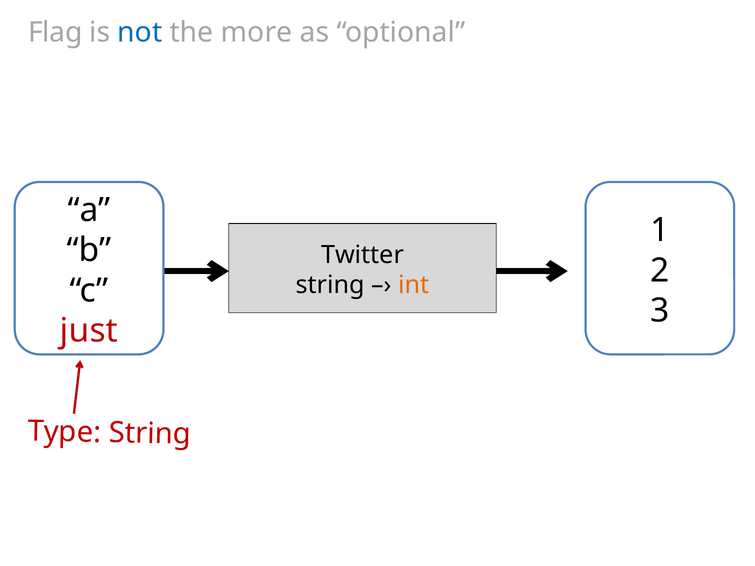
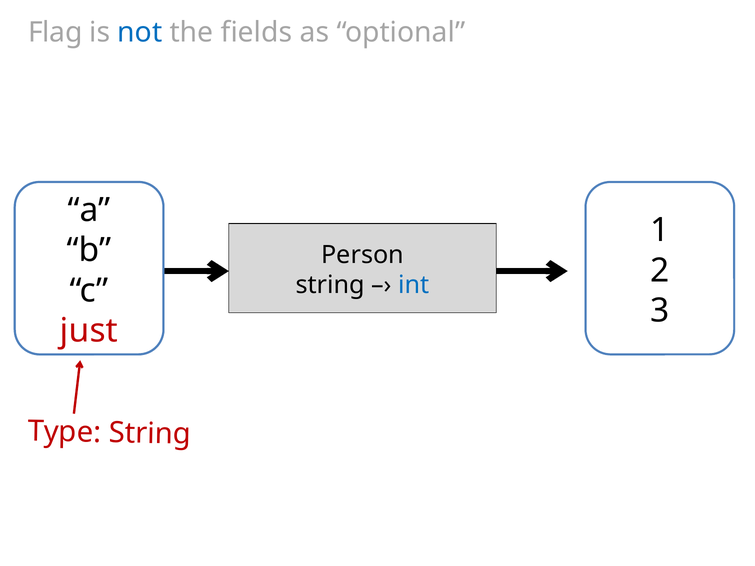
more: more -> fields (257, 32)
Twitter: Twitter -> Person (362, 255)
int colour: orange -> blue (414, 285)
